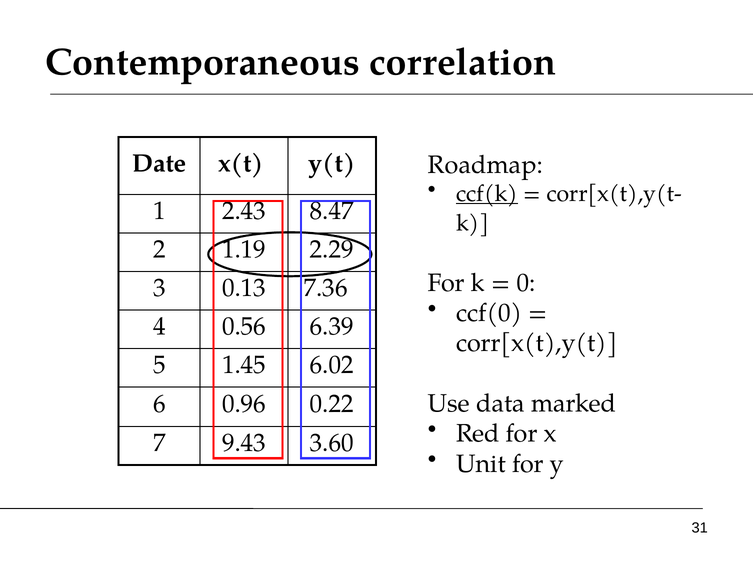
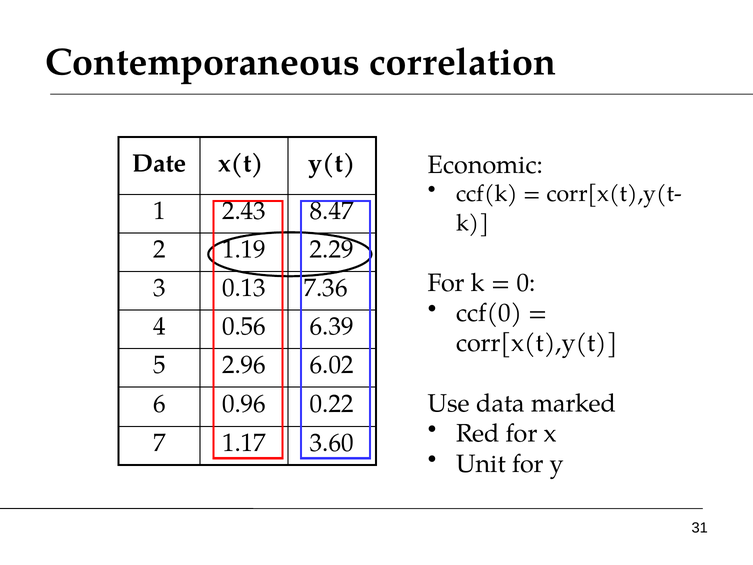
Roadmap: Roadmap -> Economic (485, 165)
ccf(k underline: present -> none (487, 194)
1.45: 1.45 -> 2.96 (244, 365)
9.43: 9.43 -> 1.17 (244, 443)
